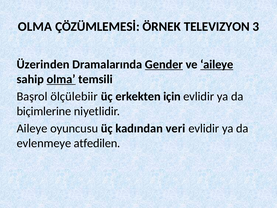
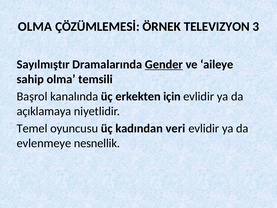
Üzerinden: Üzerinden -> Sayılmıştır (43, 64)
aileye underline: present -> none (217, 64)
olma underline: present -> none (61, 79)
ölçülebiir: ölçülebiir -> kanalında (74, 96)
biçimlerine: biçimlerine -> açıklamaya (44, 111)
Aileye: Aileye -> Temel (32, 128)
atfedilen: atfedilen -> nesnellik (97, 143)
